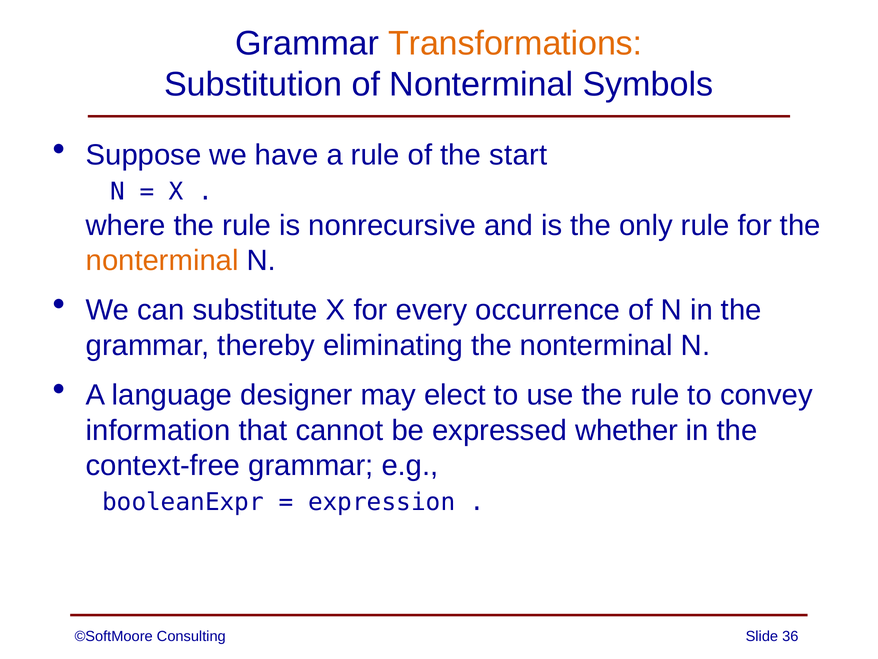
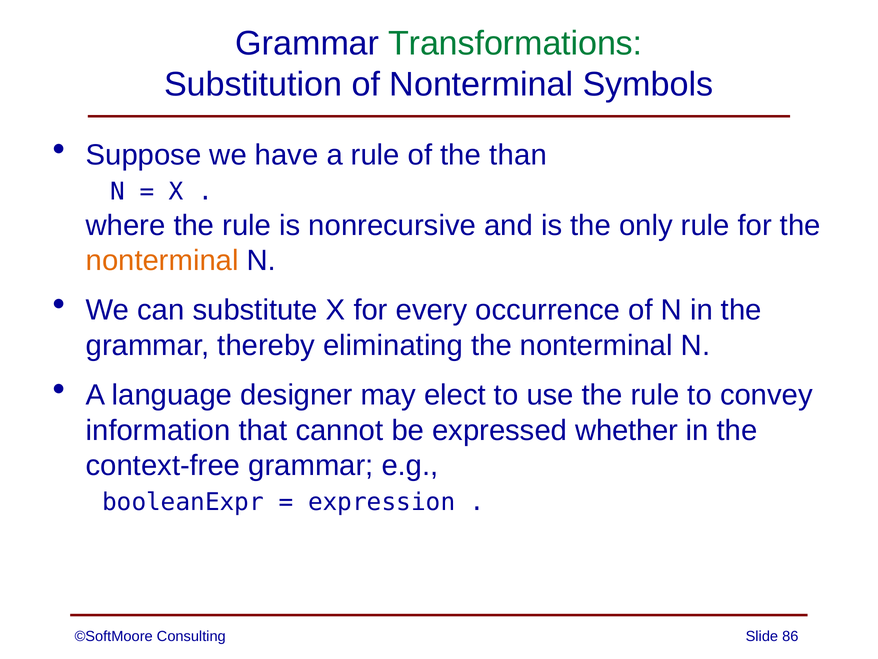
Transformations colour: orange -> green (515, 43)
start: start -> than (518, 155)
36: 36 -> 86 (790, 636)
